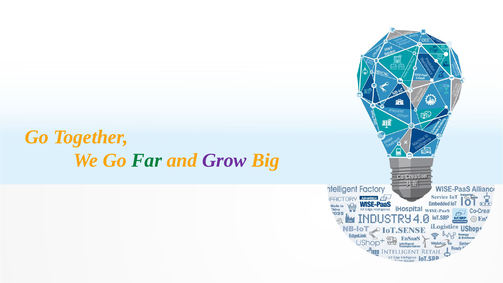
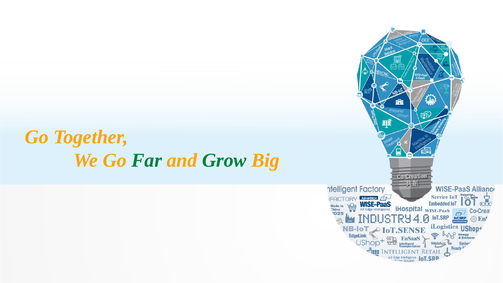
Grow colour: purple -> green (224, 160)
